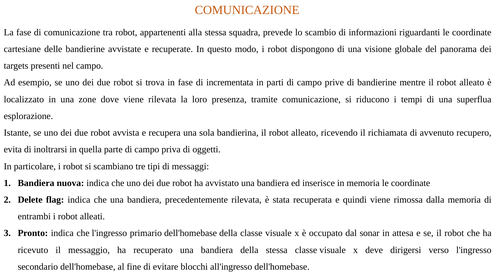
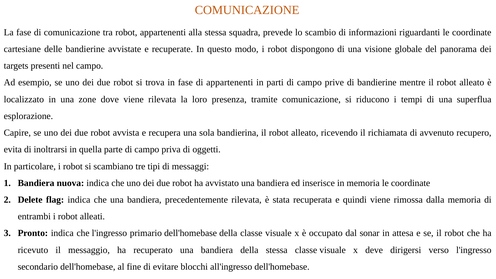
di incrementata: incrementata -> appartenenti (230, 83)
Istante: Istante -> Capire (17, 133)
